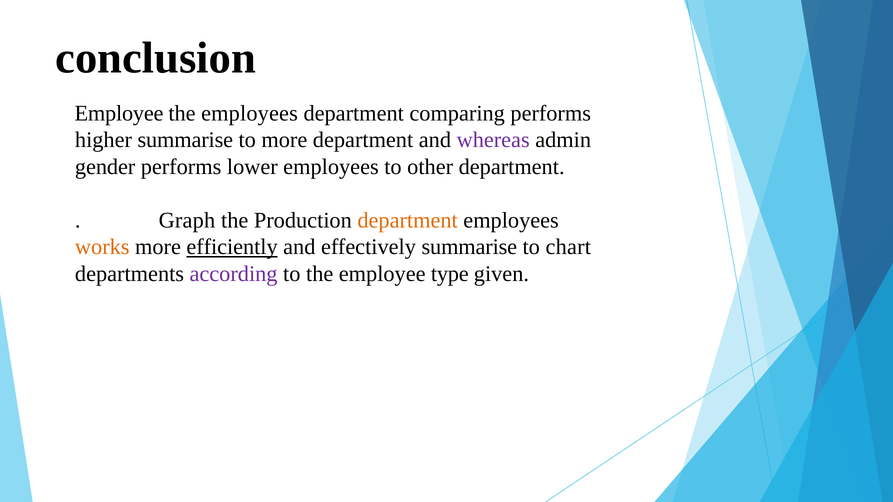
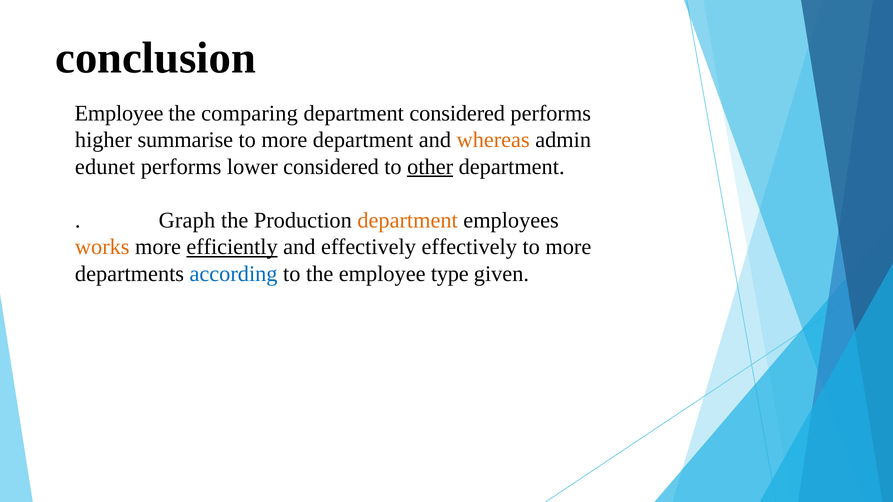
the employees: employees -> comparing (250, 113)
department comparing: comparing -> considered (457, 113)
whereas colour: purple -> orange (493, 140)
gender: gender -> edunet (105, 167)
lower employees: employees -> considered (331, 167)
other underline: none -> present (430, 167)
effectively summarise: summarise -> effectively (469, 247)
chart: chart -> more (568, 247)
according colour: purple -> blue (234, 274)
